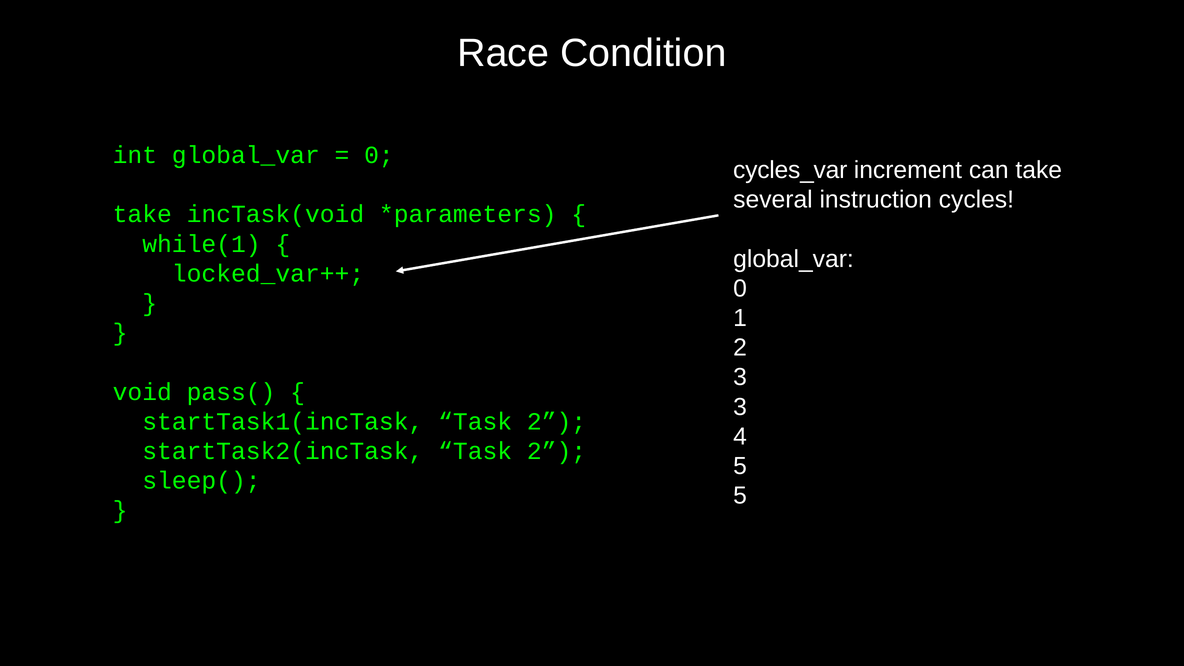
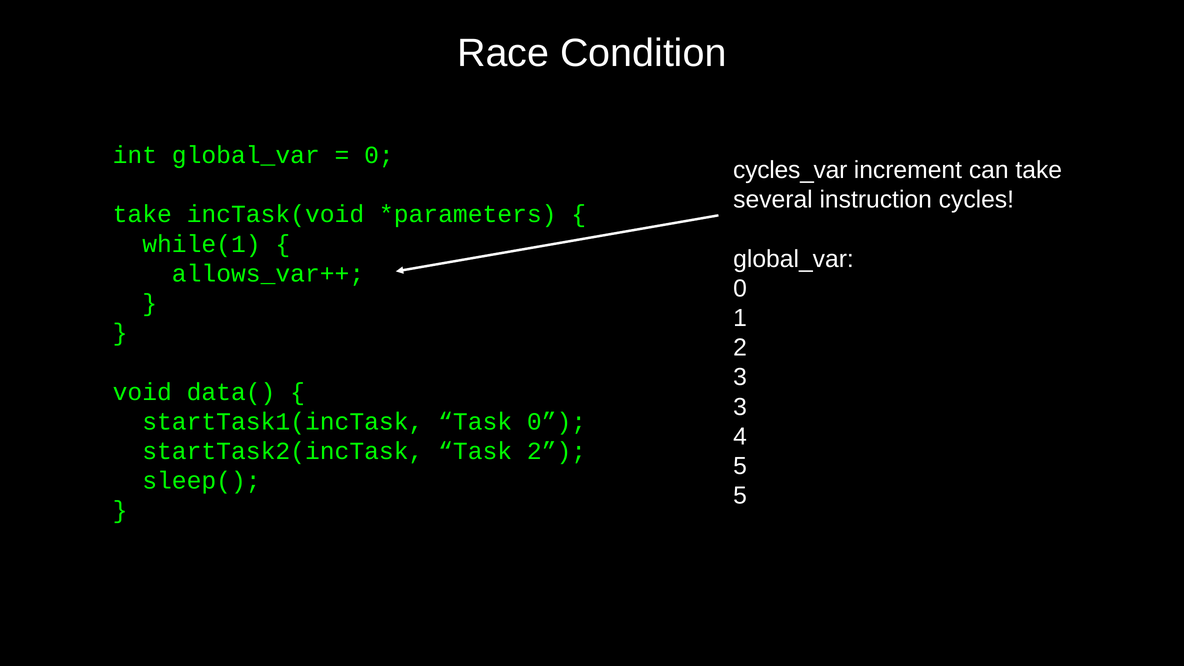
locked_var++: locked_var++ -> allows_var++ (268, 274)
pass(: pass( -> data( (231, 392)
startTask1(incTask Task 2: 2 -> 0 (557, 422)
